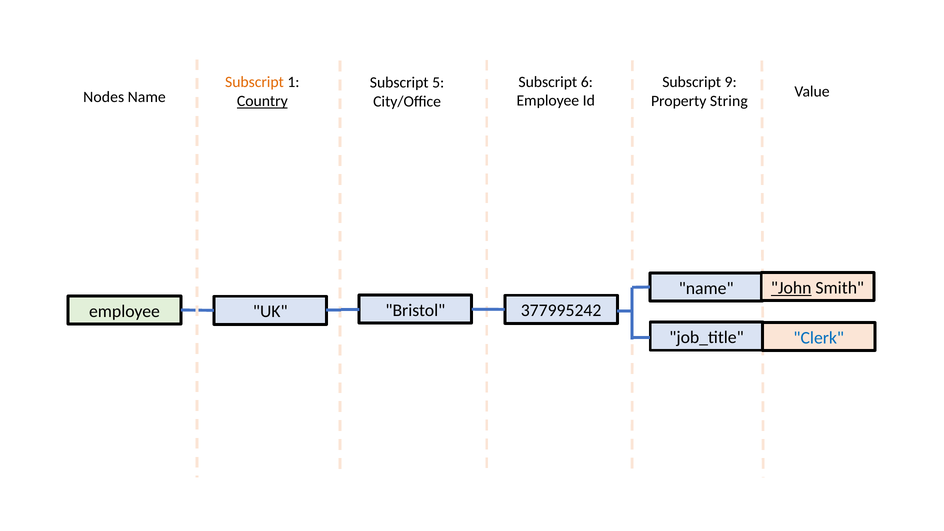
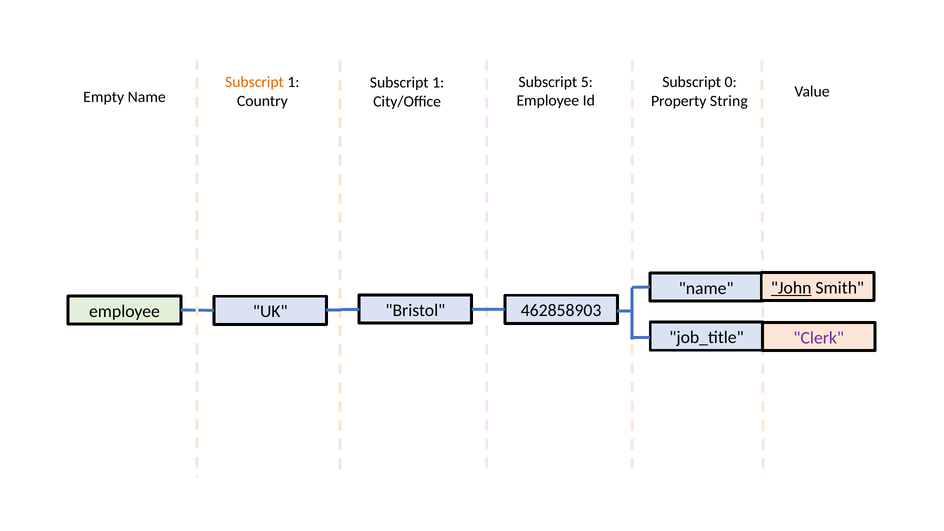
6: 6 -> 5 (587, 82)
9: 9 -> 0 (731, 82)
5: 5 -> 1 (438, 83)
Nodes: Nodes -> Empty (104, 97)
Country underline: present -> none (262, 101)
377995242: 377995242 -> 462858903 (561, 311)
Clerk colour: blue -> purple (819, 338)
